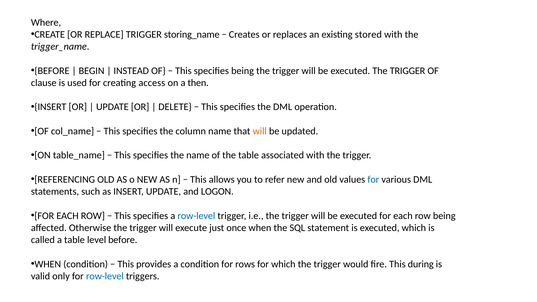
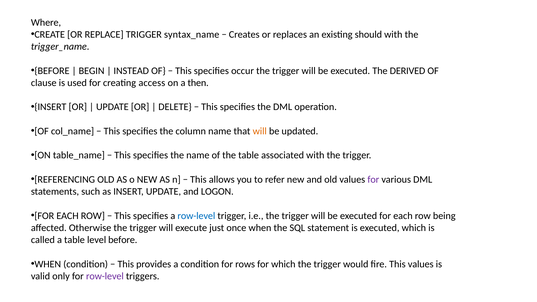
storing_name: storing_name -> syntax_name (192, 35)
stored: stored -> should (368, 35)
specifies being: being -> occur (243, 71)
executed The TRIGGER: TRIGGER -> DERIVED (408, 71)
for colour: blue -> purple (373, 180)
This during: during -> values (421, 264)
row-level colour: blue -> purple (105, 276)
